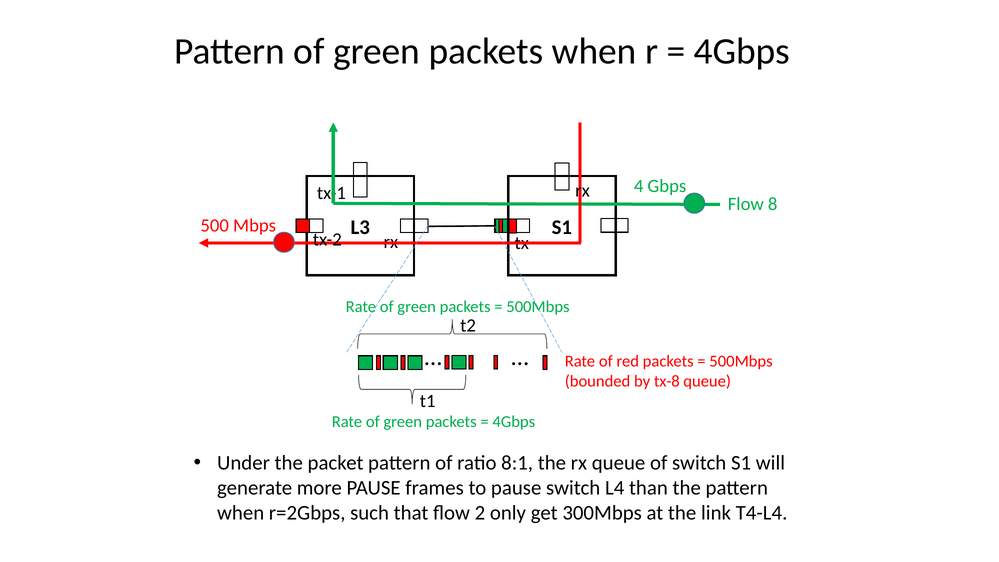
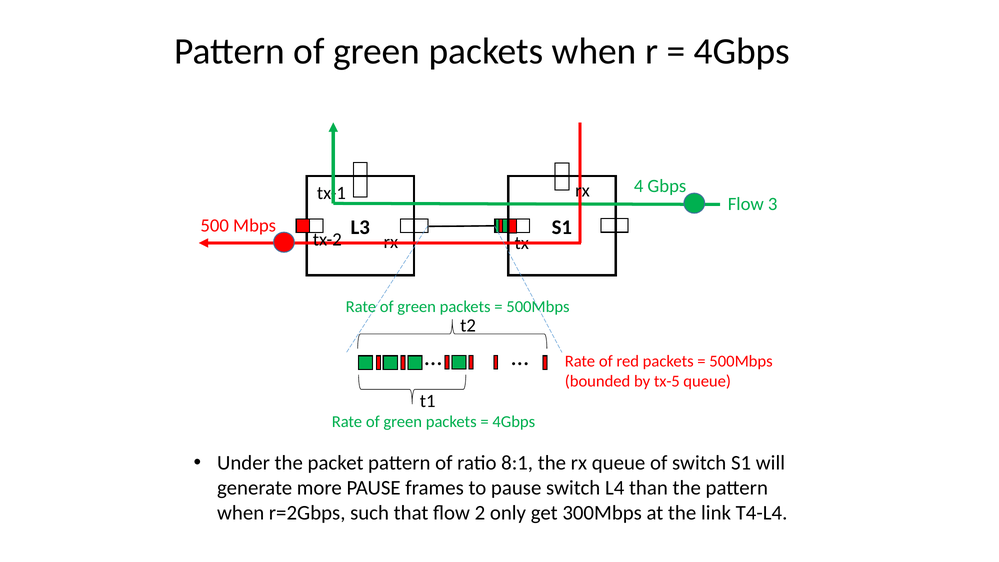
8: 8 -> 3 (773, 204)
tx-8: tx-8 -> tx-5 (667, 381)
